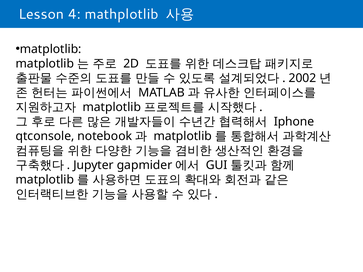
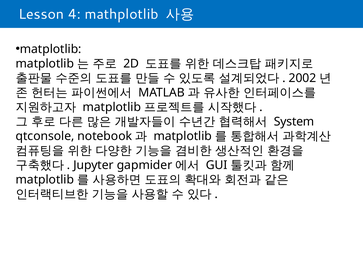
Iphone: Iphone -> System (294, 122)
